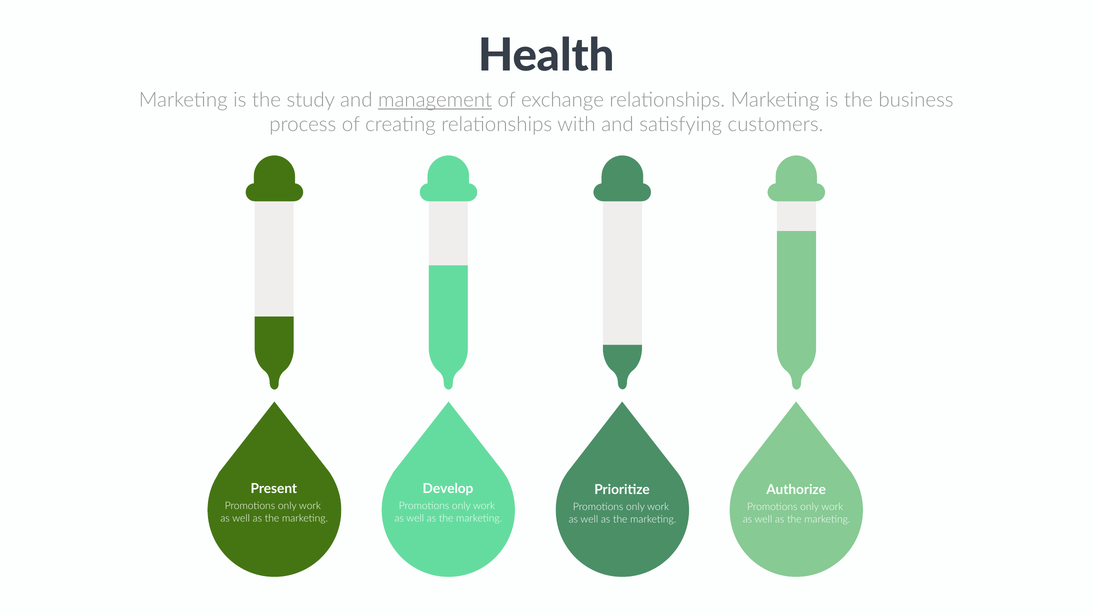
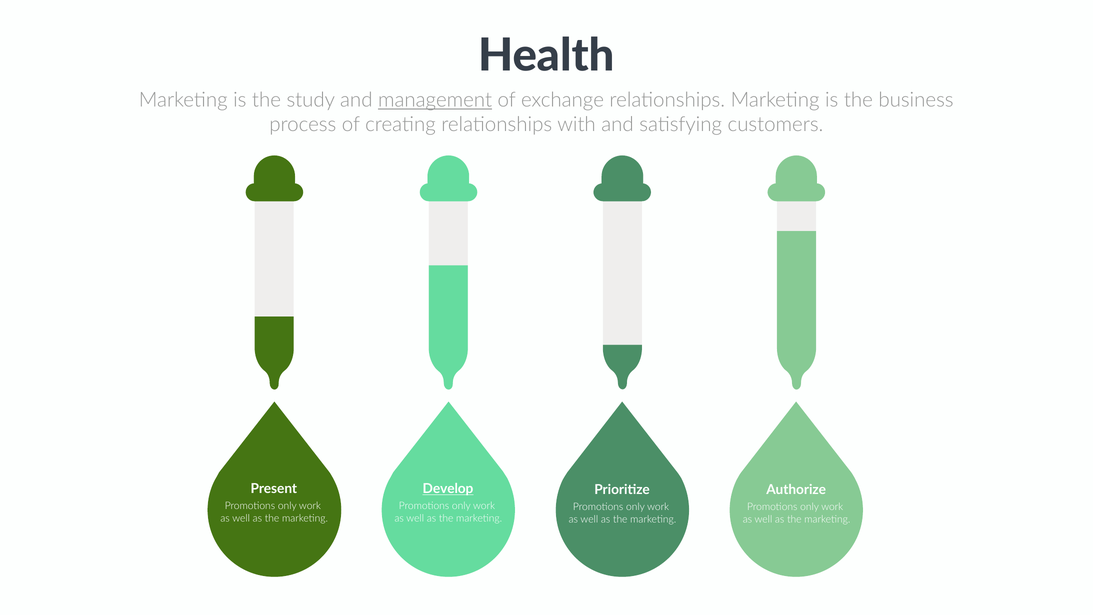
Develop underline: none -> present (448, 489)
